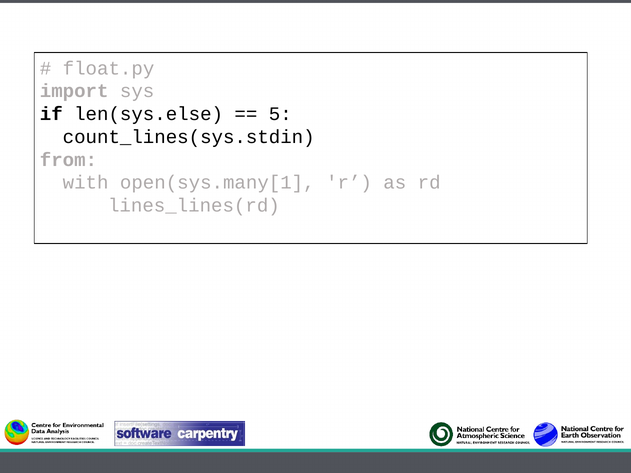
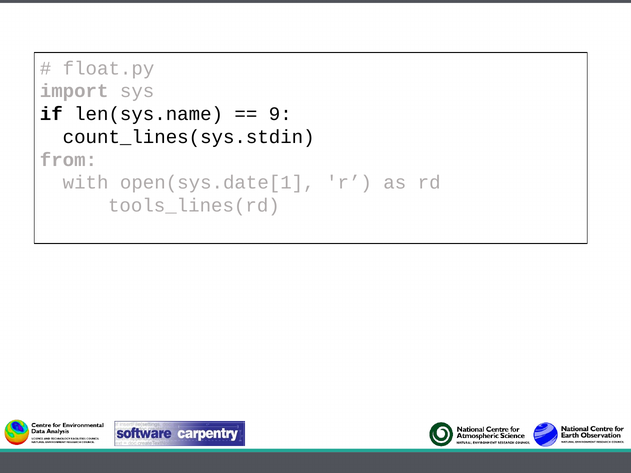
len(sys.else: len(sys.else -> len(sys.name (149, 114)
5: 5 -> 9 (280, 114)
open(sys.many[1: open(sys.many[1 -> open(sys.date[1 (217, 183)
lines_lines(rd: lines_lines(rd -> tools_lines(rd (194, 206)
